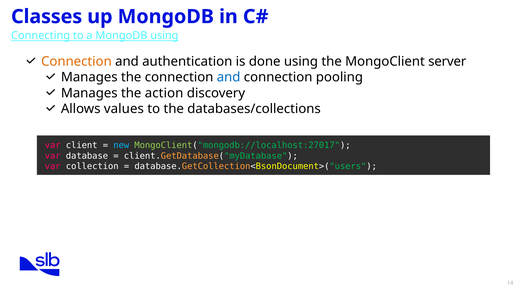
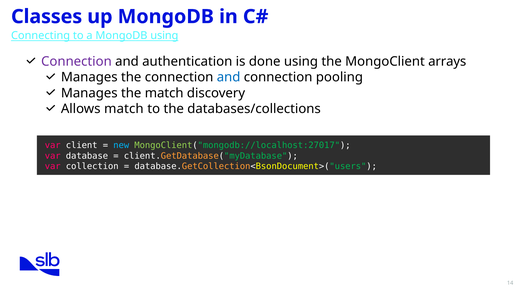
Connection colour: orange -> purple (76, 62)
server: server -> arrays (447, 62)
the action: action -> match (164, 93)
Allows values: values -> match (124, 109)
